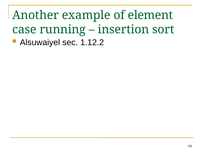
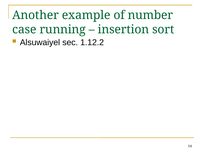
element: element -> number (150, 15)
